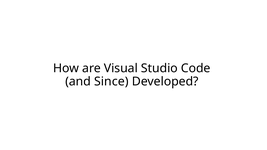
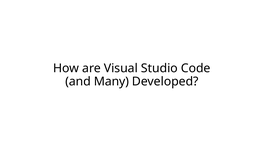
Since: Since -> Many (111, 82)
